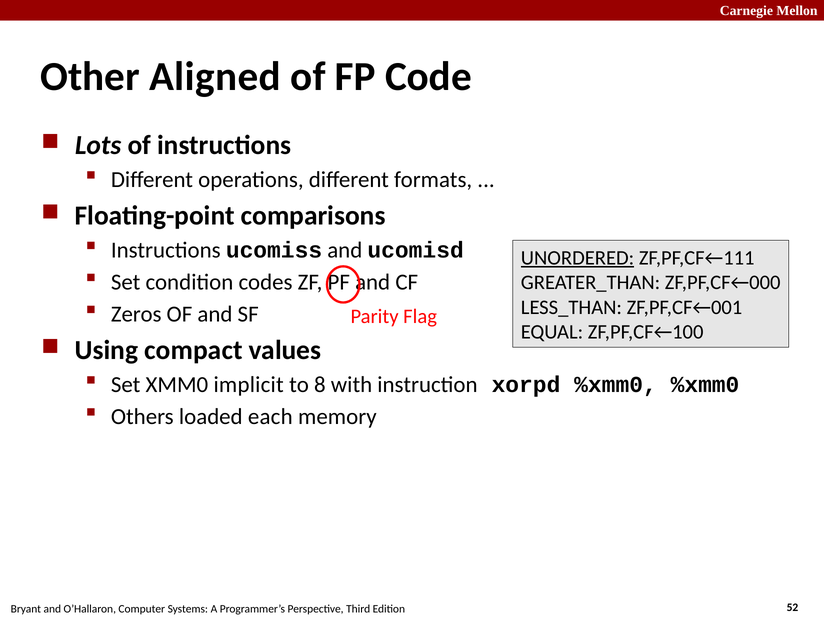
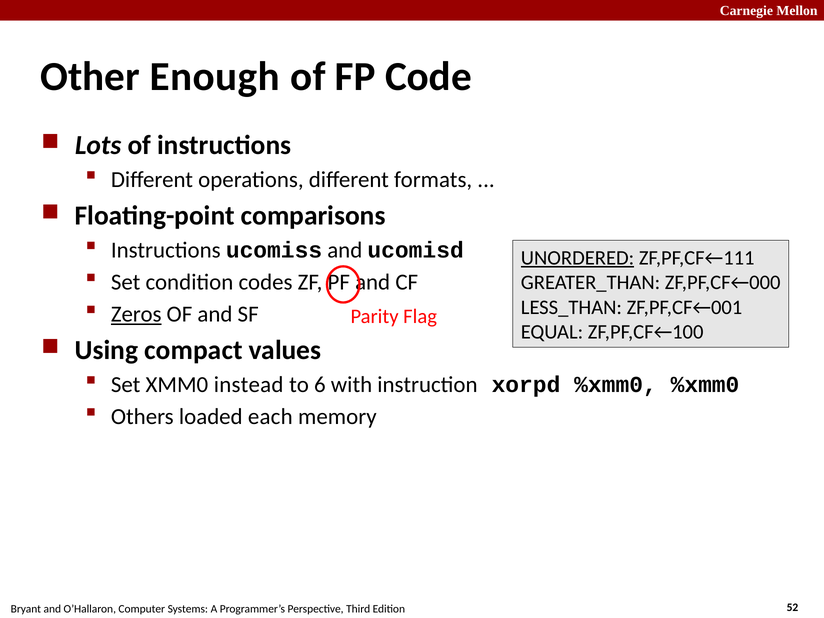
Aligned: Aligned -> Enough (215, 76)
Zeros underline: none -> present (136, 314)
implicit: implicit -> instead (249, 385)
8: 8 -> 6 (320, 385)
